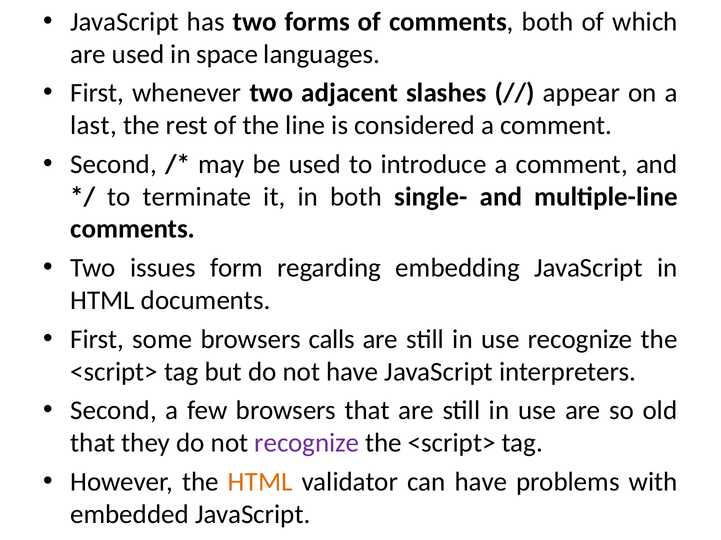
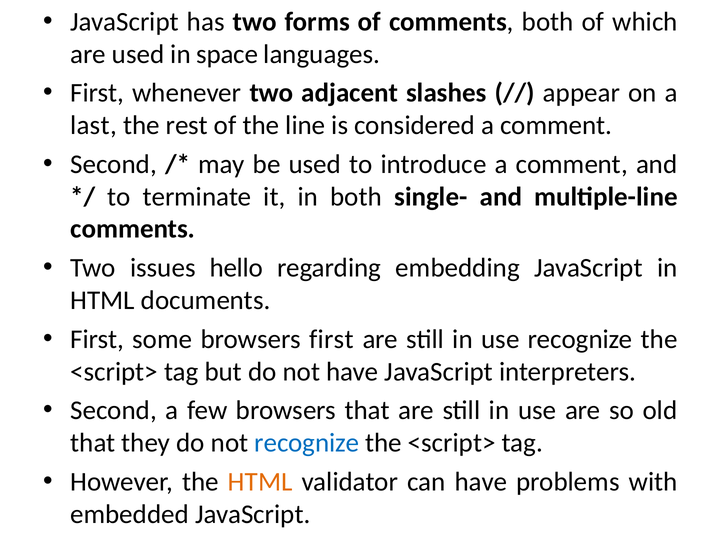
form: form -> hello (236, 268)
browsers calls: calls -> first (331, 340)
recognize colour: purple -> blue (307, 443)
